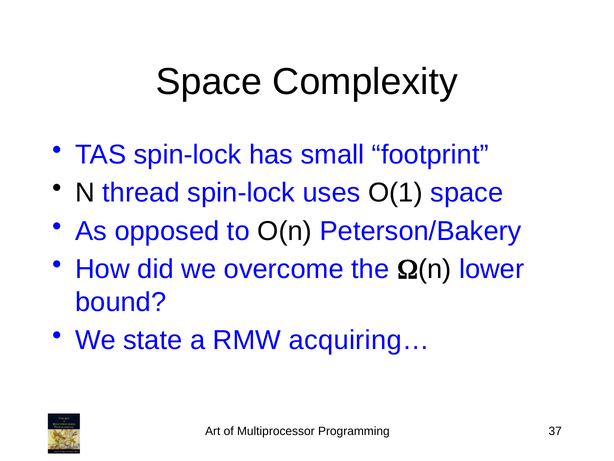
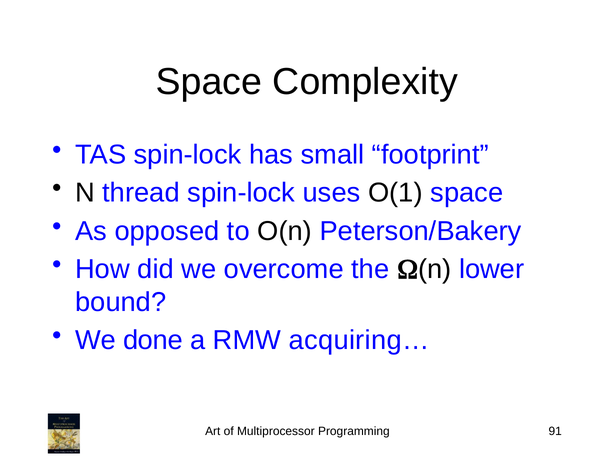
state: state -> done (153, 340)
37: 37 -> 91 (555, 431)
